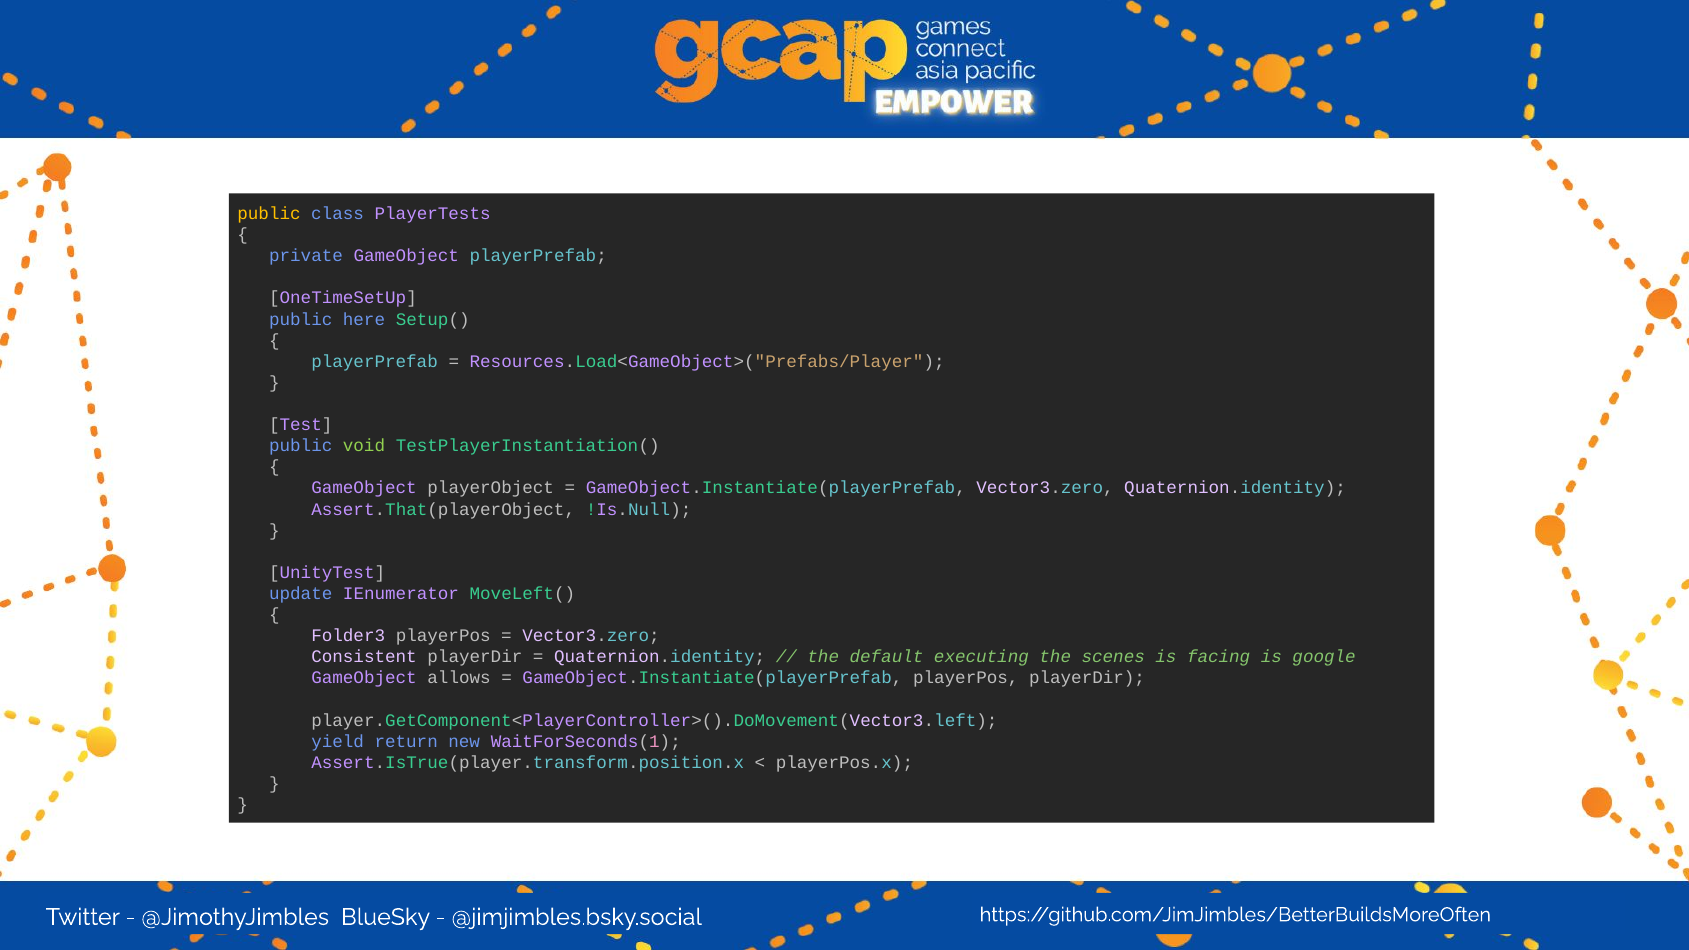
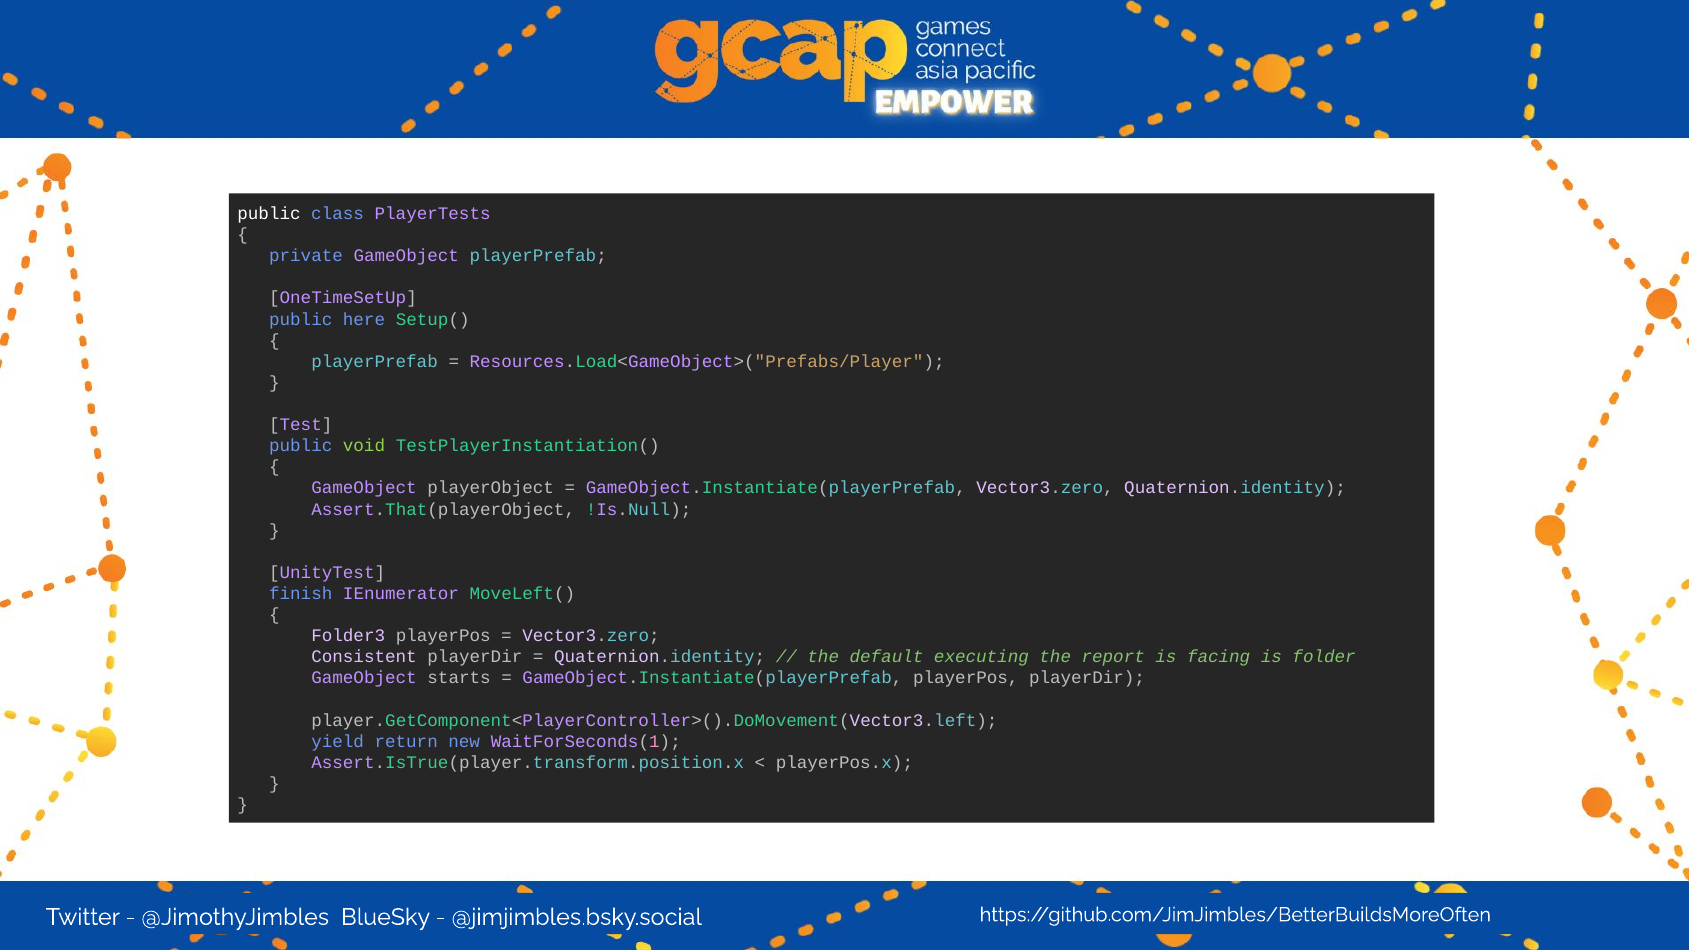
public colour: yellow -> white (269, 214)
update: update -> finish (301, 594)
scenes: scenes -> report (1113, 657)
google: google -> folder (1324, 657)
allows: allows -> starts (459, 678)
